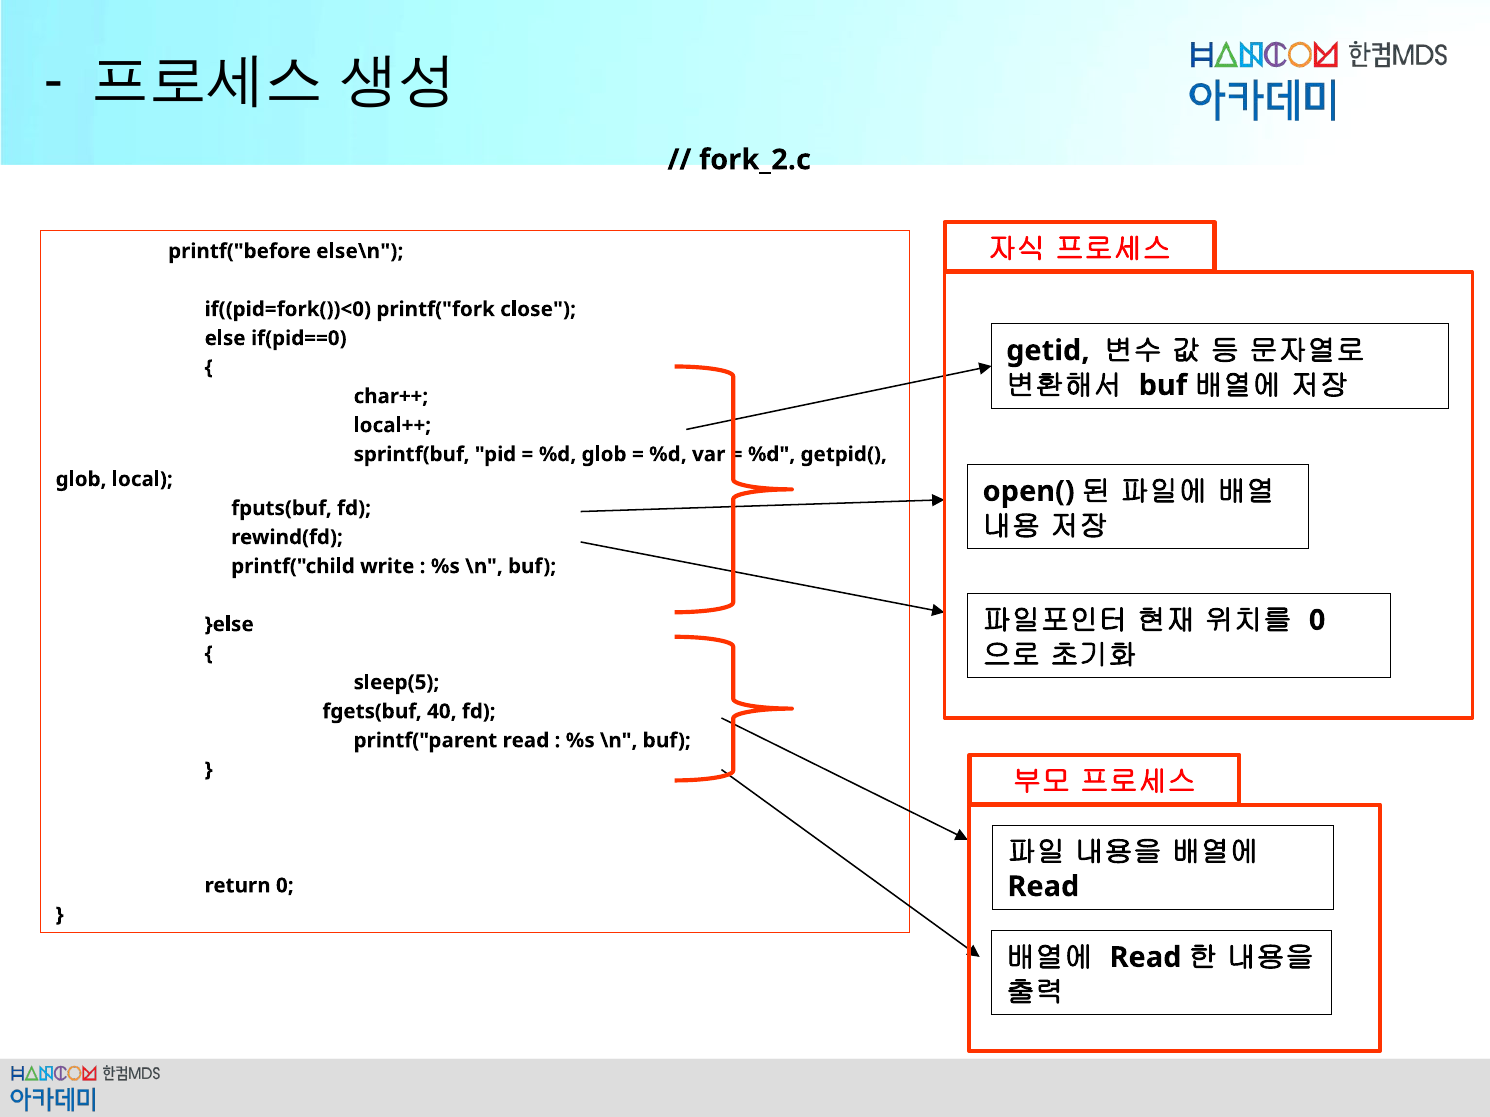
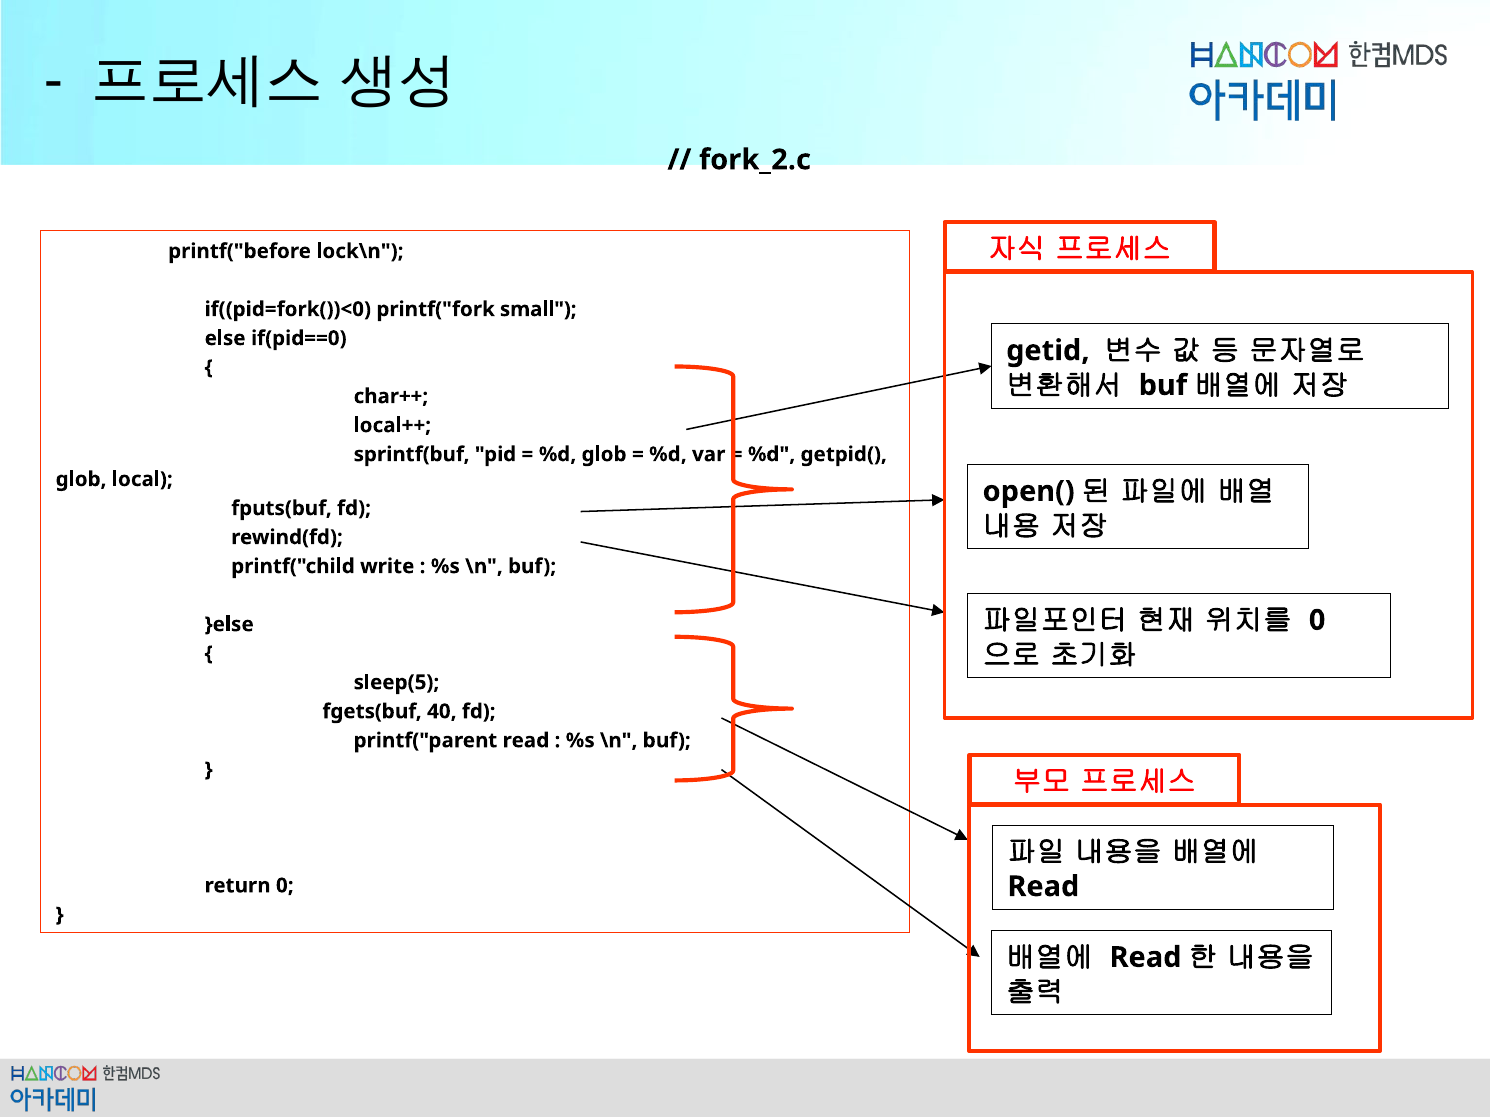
else\n: else\n -> lock\n (360, 251)
close: close -> small (538, 309)
